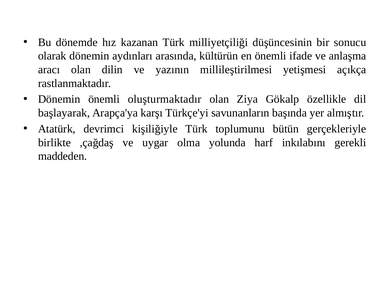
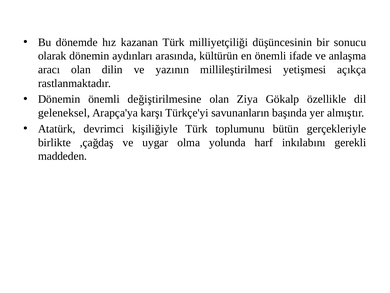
oluşturmaktadır: oluşturmaktadır -> değiştirilmesine (165, 99)
başlayarak: başlayarak -> geleneksel (64, 113)
